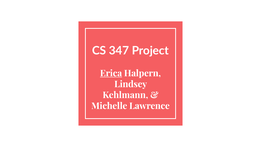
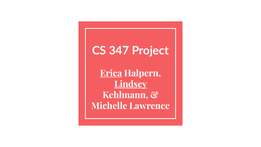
Lindsey underline: none -> present (131, 84)
